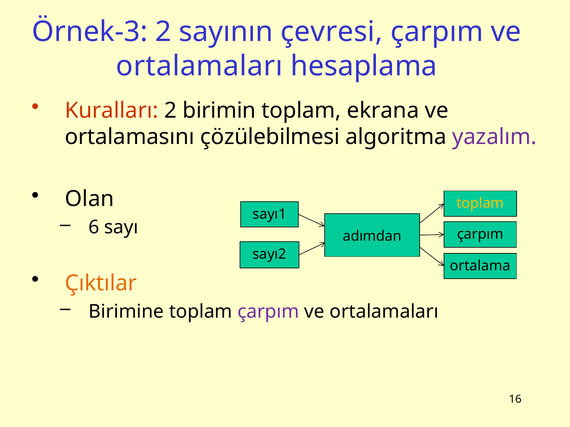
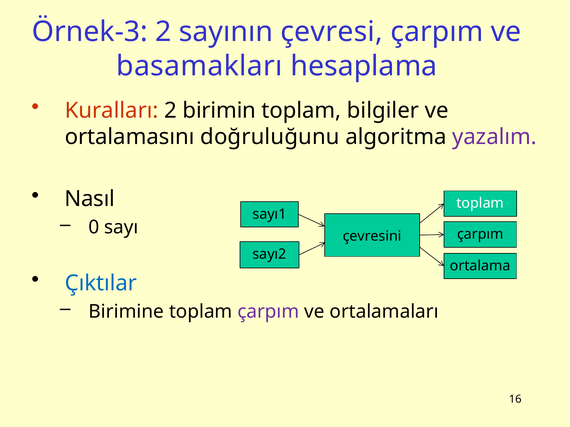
ortalamaları: ortalamaları -> basamakları (199, 66)
ekrana: ekrana -> bilgiler (383, 111)
çözülebilmesi: çözülebilmesi -> doğruluğunu (270, 137)
Olan: Olan -> Nasıl (90, 199)
toplam colour: yellow -> white (480, 203)
6: 6 -> 0 (94, 228)
adımdan: adımdan -> çevresini (372, 236)
Çıktılar colour: orange -> blue (101, 283)
